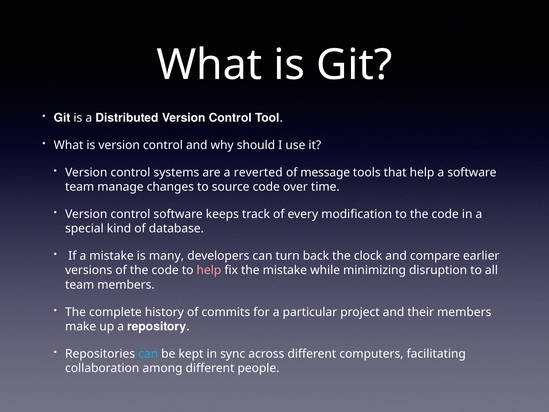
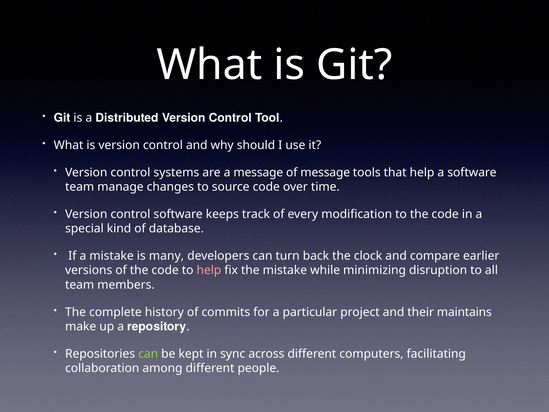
a reverted: reverted -> message (258, 172)
their members: members -> maintains (464, 312)
can colour: light blue -> light green (148, 354)
